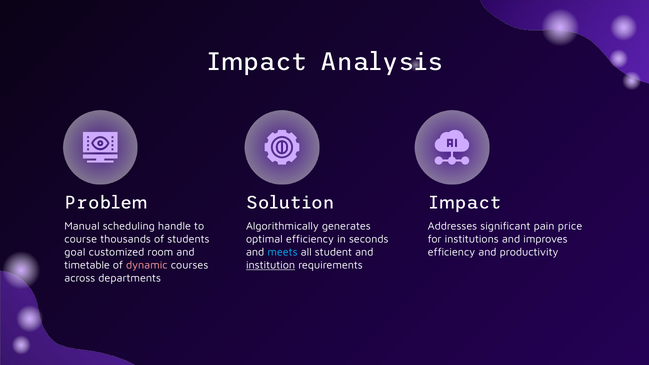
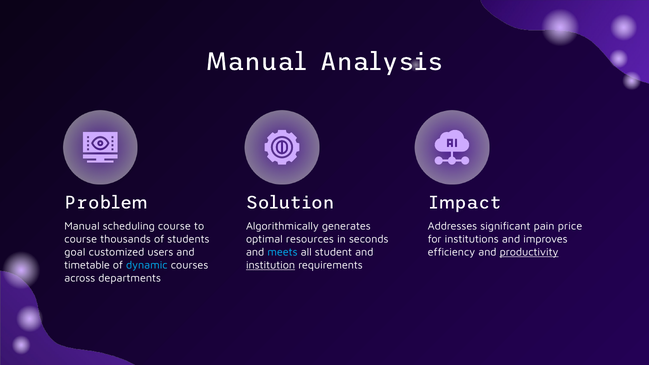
Impact: Impact -> Manual (256, 62)
scheduling handle: handle -> course (174, 226)
optimal efficiency: efficiency -> resources (310, 239)
room: room -> users (160, 252)
productivity underline: none -> present (529, 252)
dynamic colour: pink -> light blue (147, 265)
